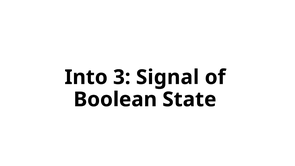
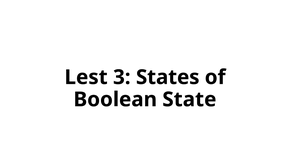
Into: Into -> Lest (86, 77)
Signal: Signal -> States (168, 77)
